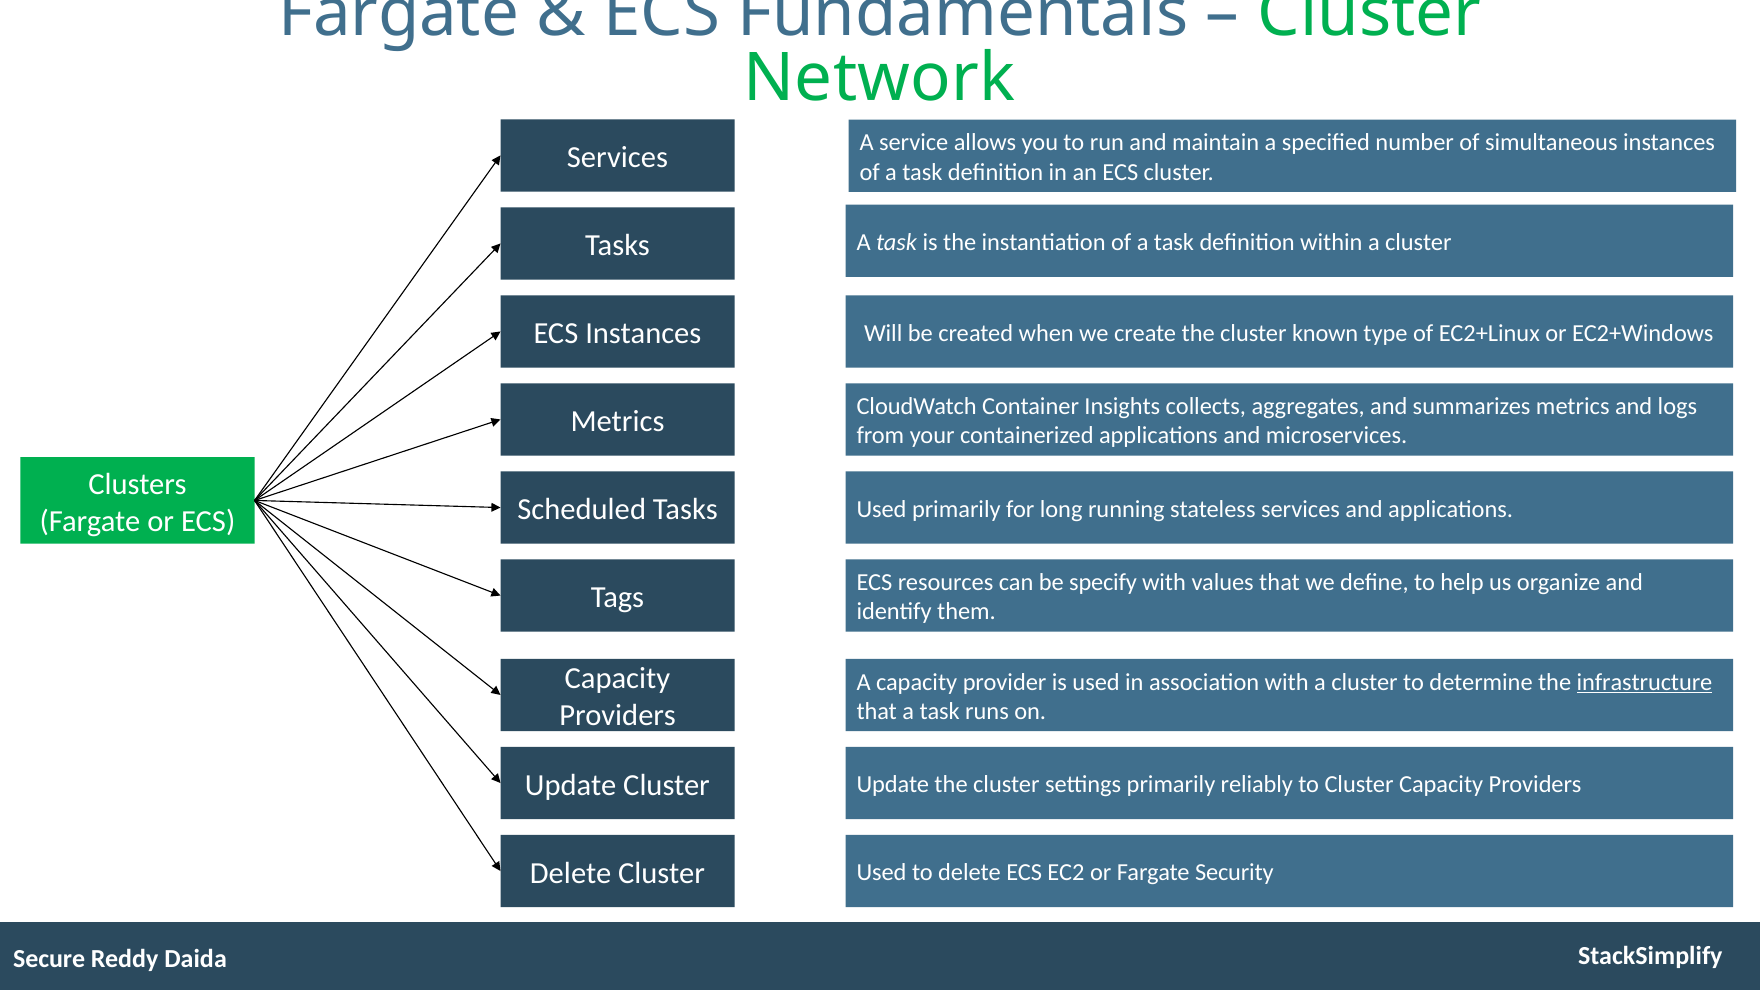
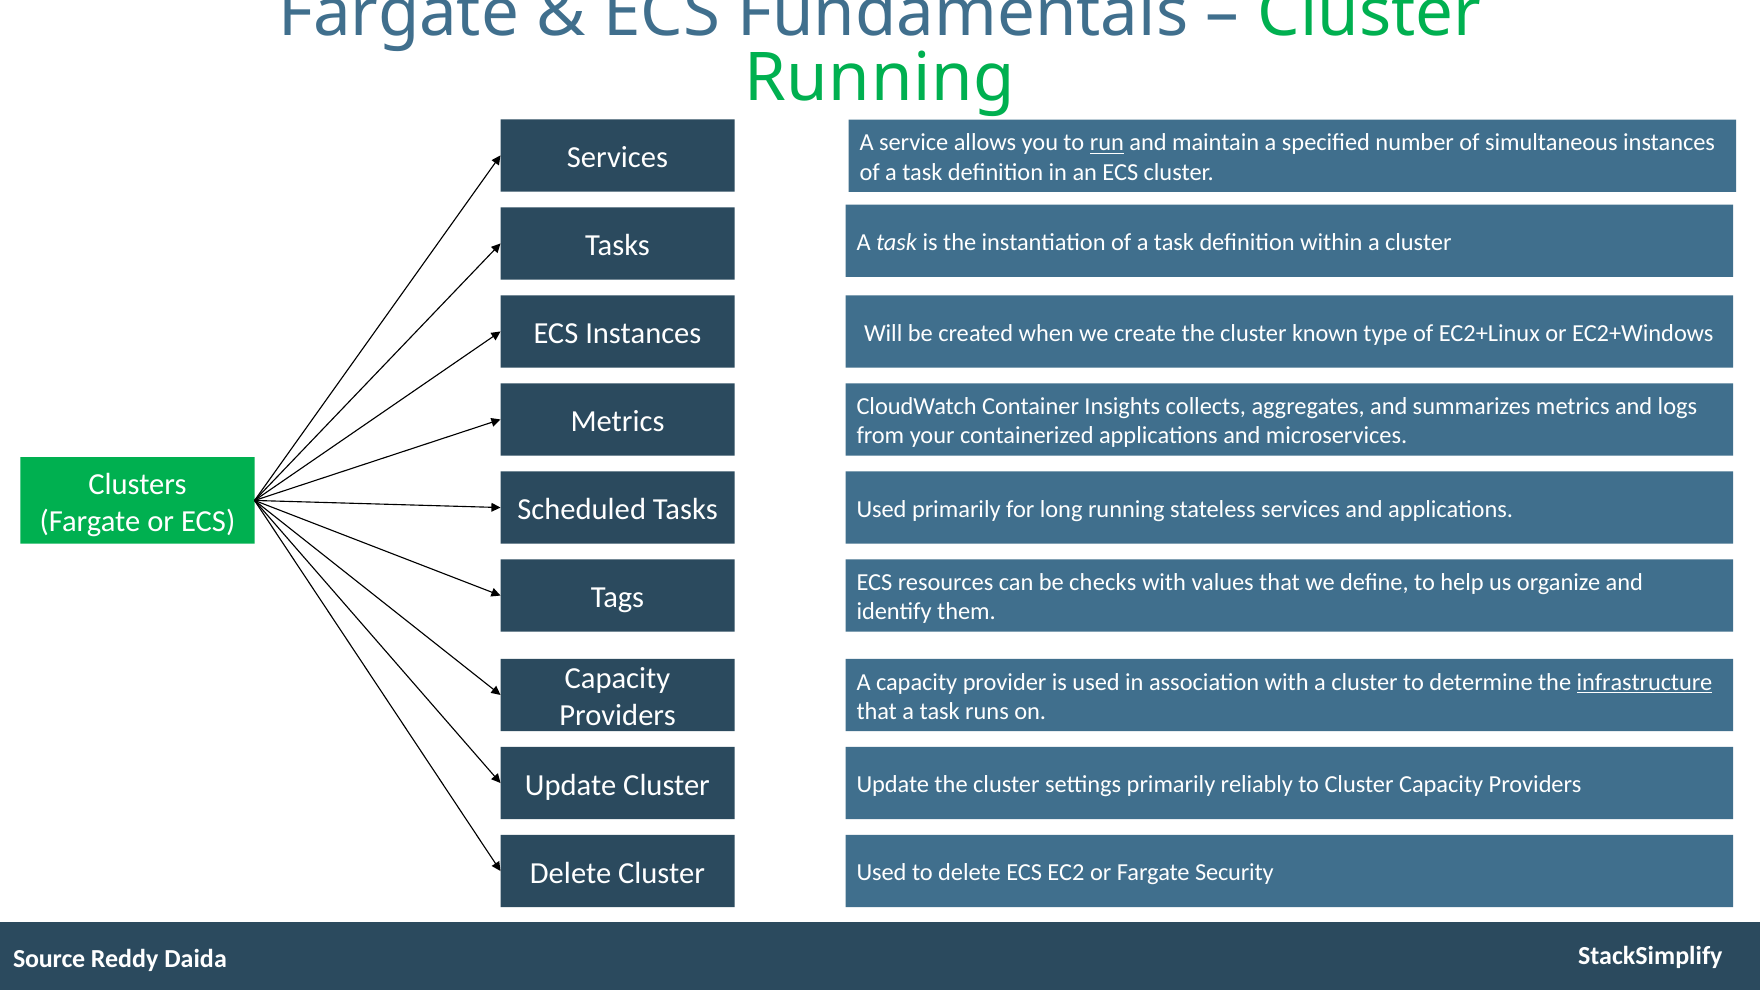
Network: Network -> Running (880, 78)
run underline: none -> present (1107, 143)
specify: specify -> checks (1103, 583)
Secure: Secure -> Source (49, 959)
